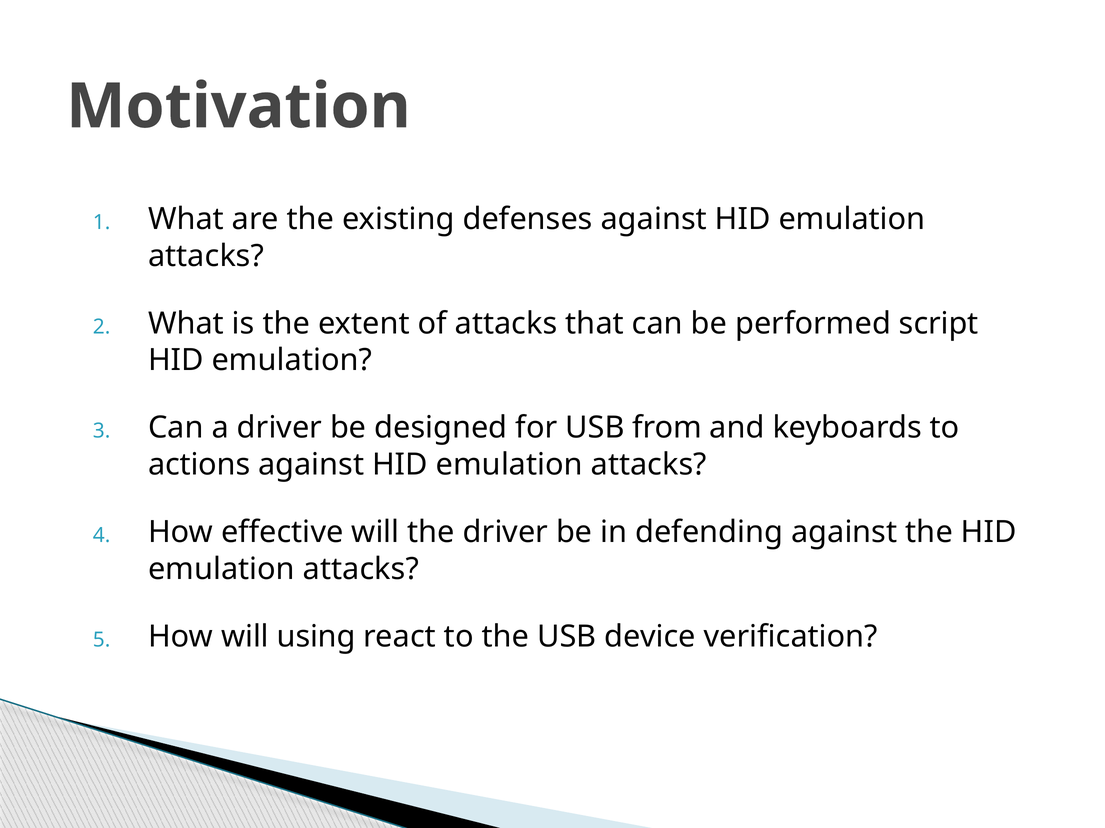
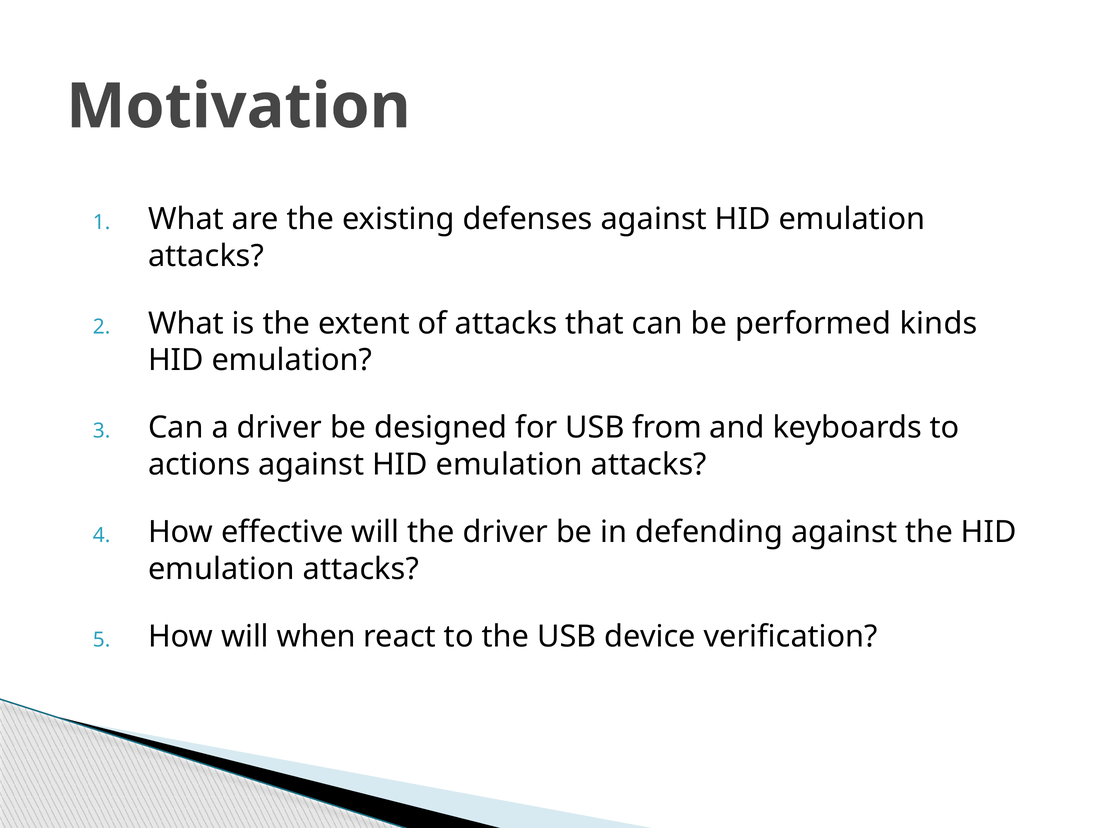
script: script -> kinds (939, 324)
using: using -> when (316, 637)
